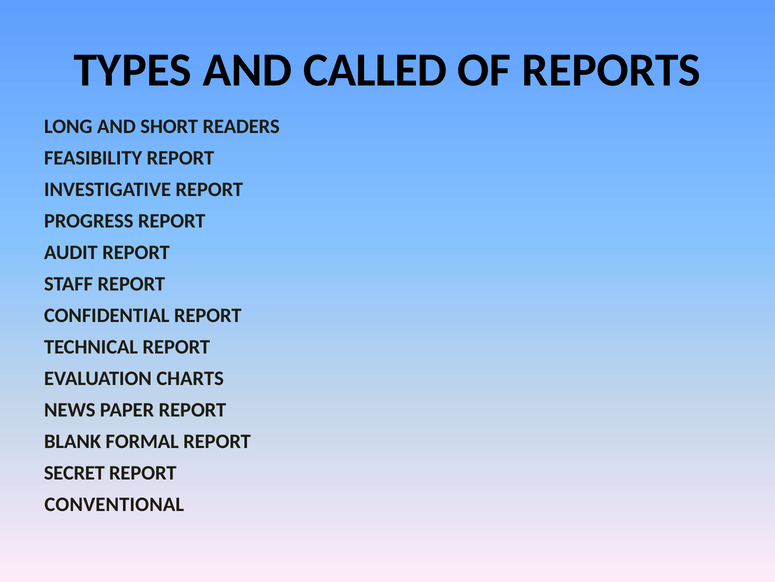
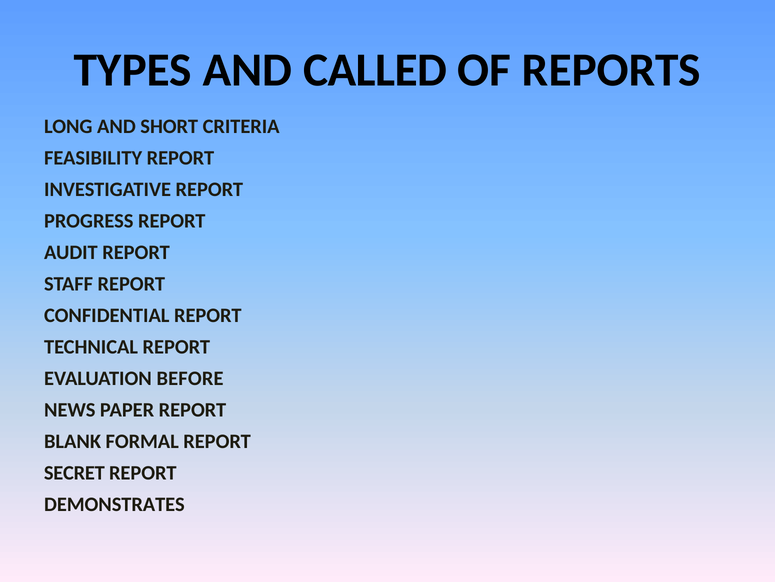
READERS: READERS -> CRITERIA (241, 127)
CHARTS: CHARTS -> BEFORE (190, 378)
CONVENTIONAL: CONVENTIONAL -> DEMONSTRATES (114, 504)
